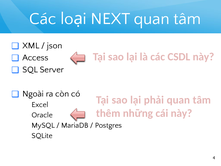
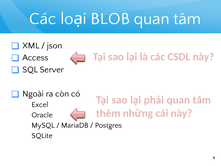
NEXT: NEXT -> BLOB (110, 19)
